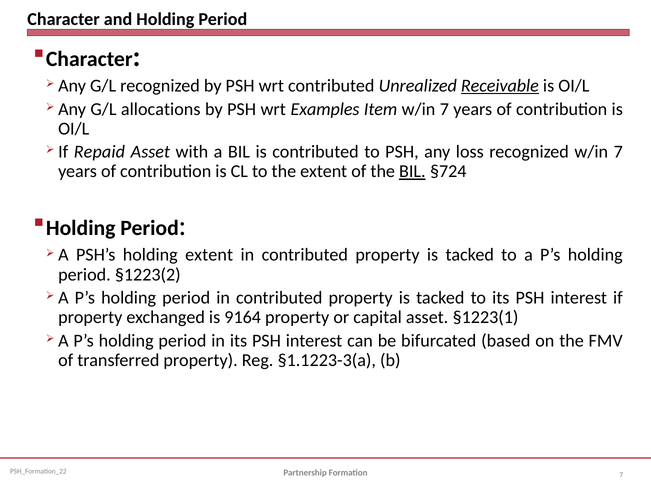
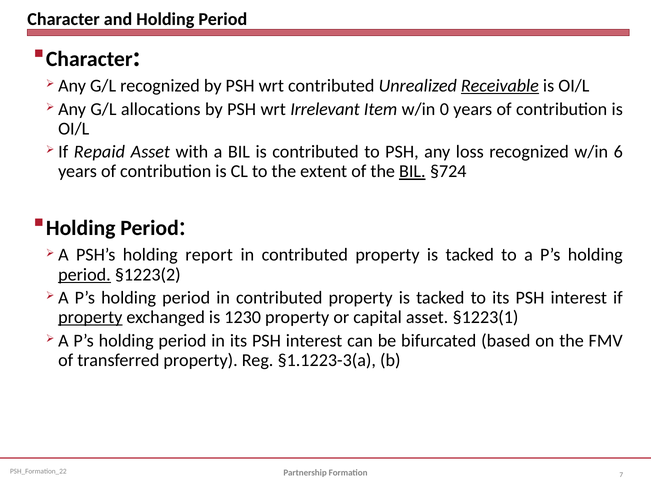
Examples: Examples -> Irrelevant (325, 109)
Item w/in 7: 7 -> 0 (444, 109)
recognized w/in 7: 7 -> 6 (618, 152)
holding extent: extent -> report (209, 255)
period underline: none -> present (84, 274)
property underline: none -> present (90, 317)
9164: 9164 -> 1230 (243, 317)
